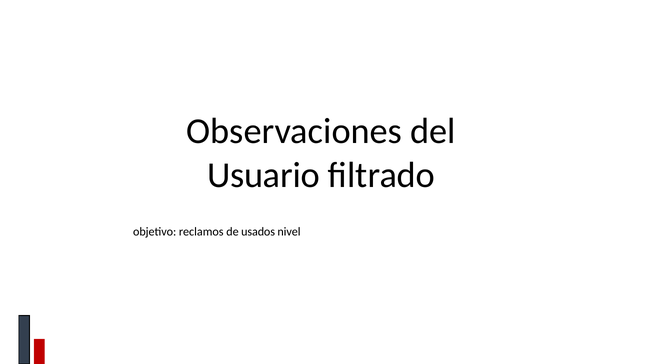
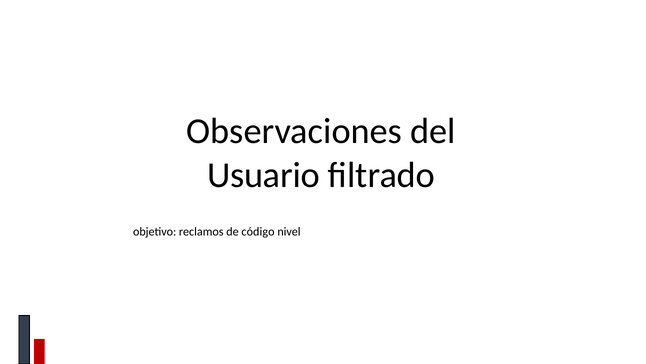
usados: usados -> código (258, 232)
